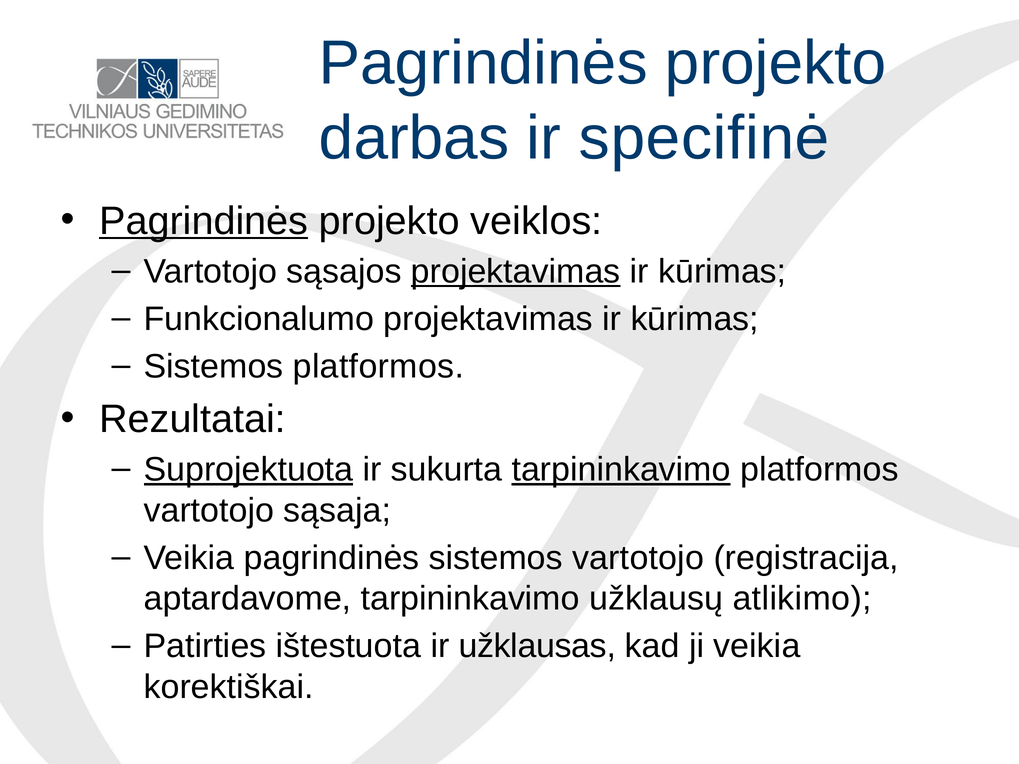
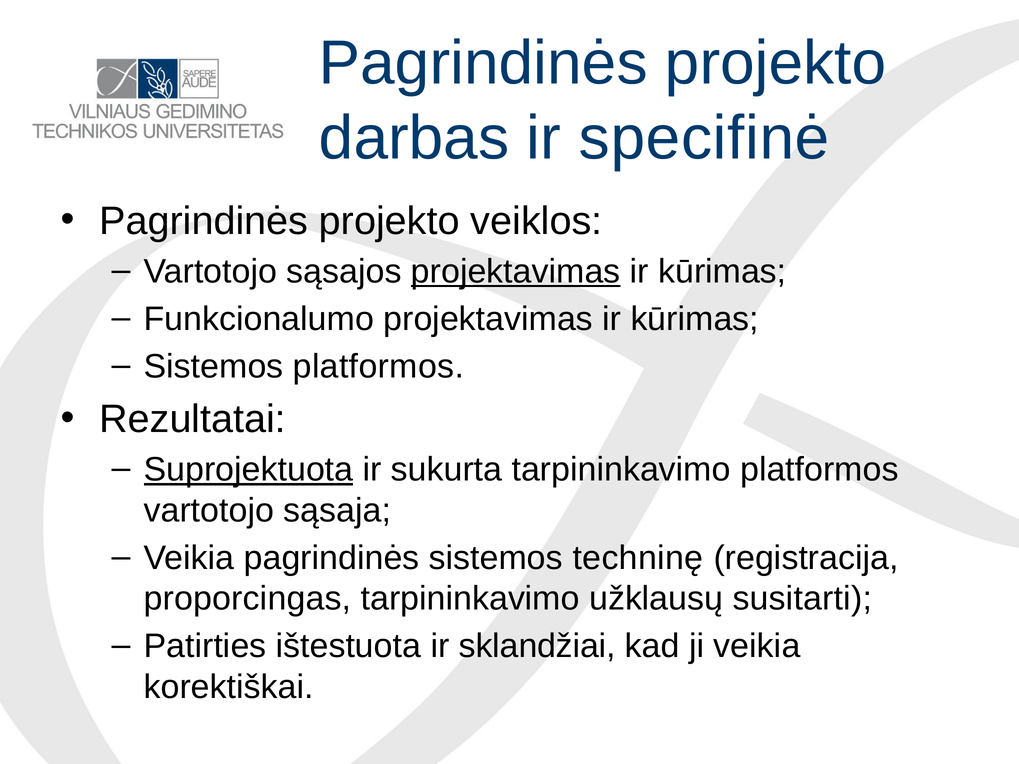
Pagrindinės underline: present -> none (204, 221)
tarpininkavimo underline: present -> none (621, 470)
sistemos vartotojo: vartotojo -> techninę (638, 558)
aptardavome: aptardavome -> proporcingas (248, 599)
atlikimo: atlikimo -> susitarti (802, 599)
užklausas: užklausas -> sklandžiai (537, 646)
